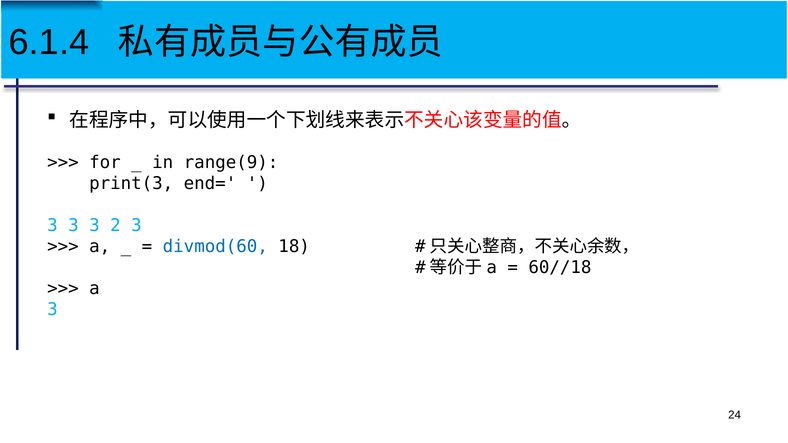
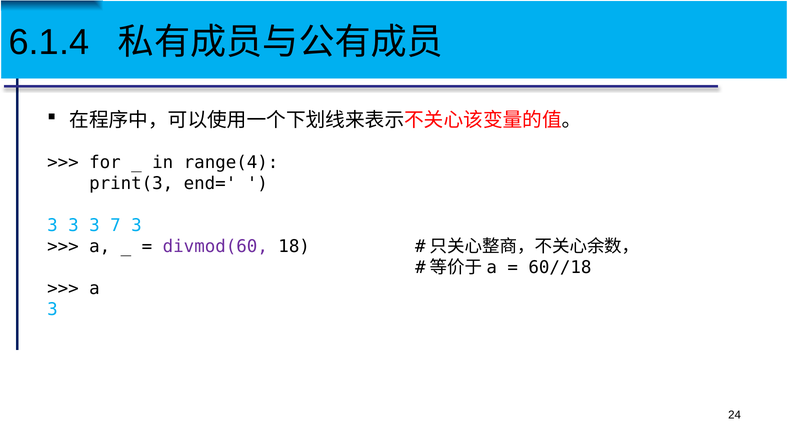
range(9: range(9 -> range(4 (231, 163)
2: 2 -> 7 (115, 226)
divmod(60 colour: blue -> purple (215, 247)
